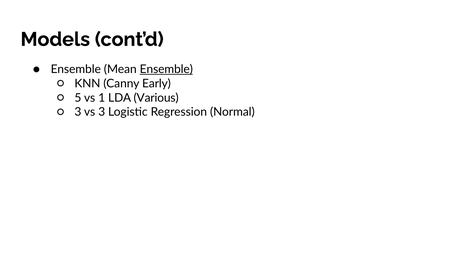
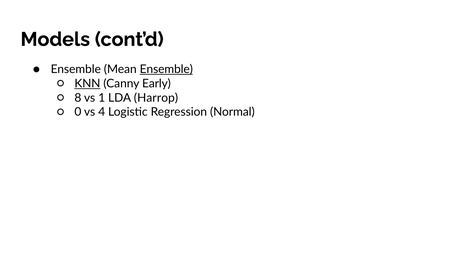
KNN underline: none -> present (87, 84)
5: 5 -> 8 (78, 98)
Various: Various -> Harrop (156, 98)
3: 3 -> 0 (78, 112)
vs 3: 3 -> 4 (102, 112)
